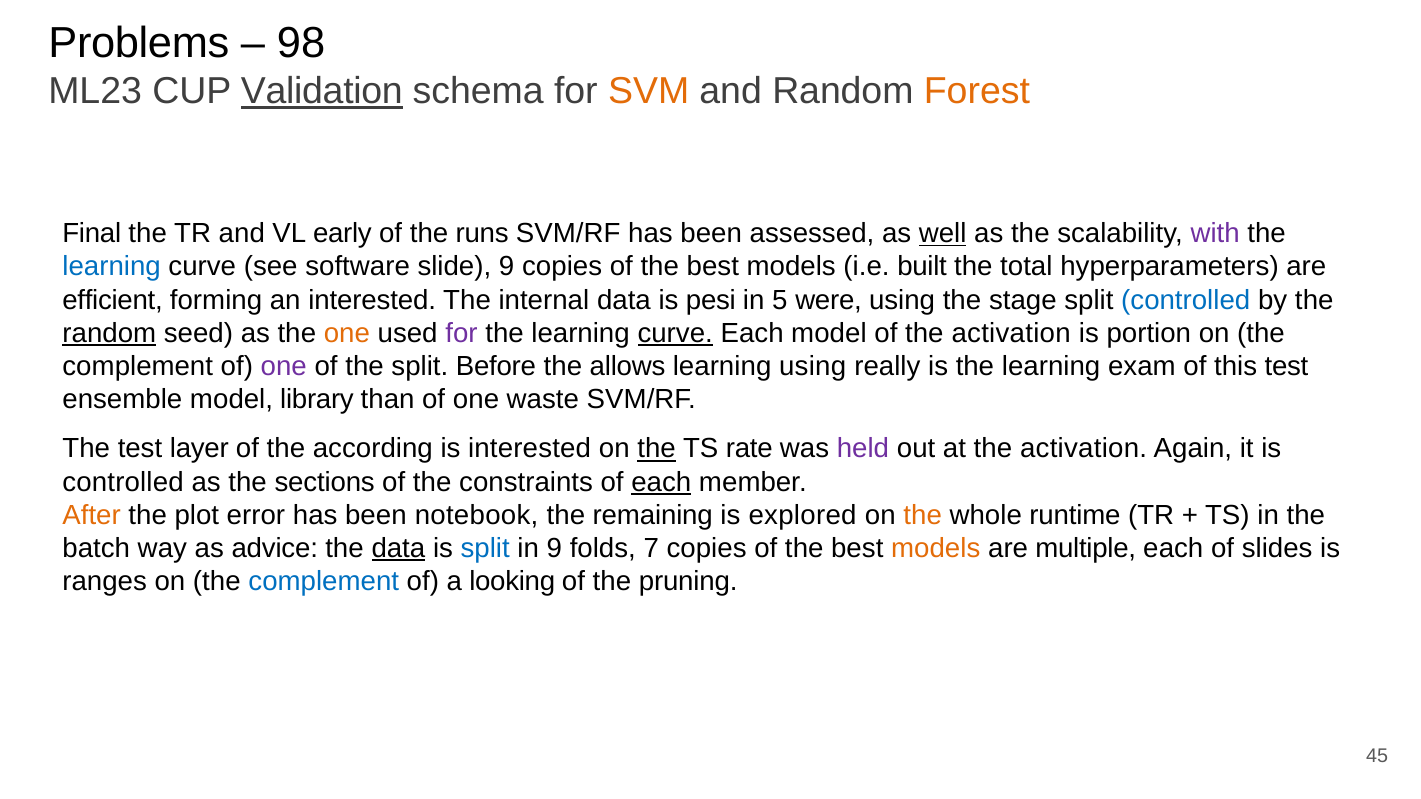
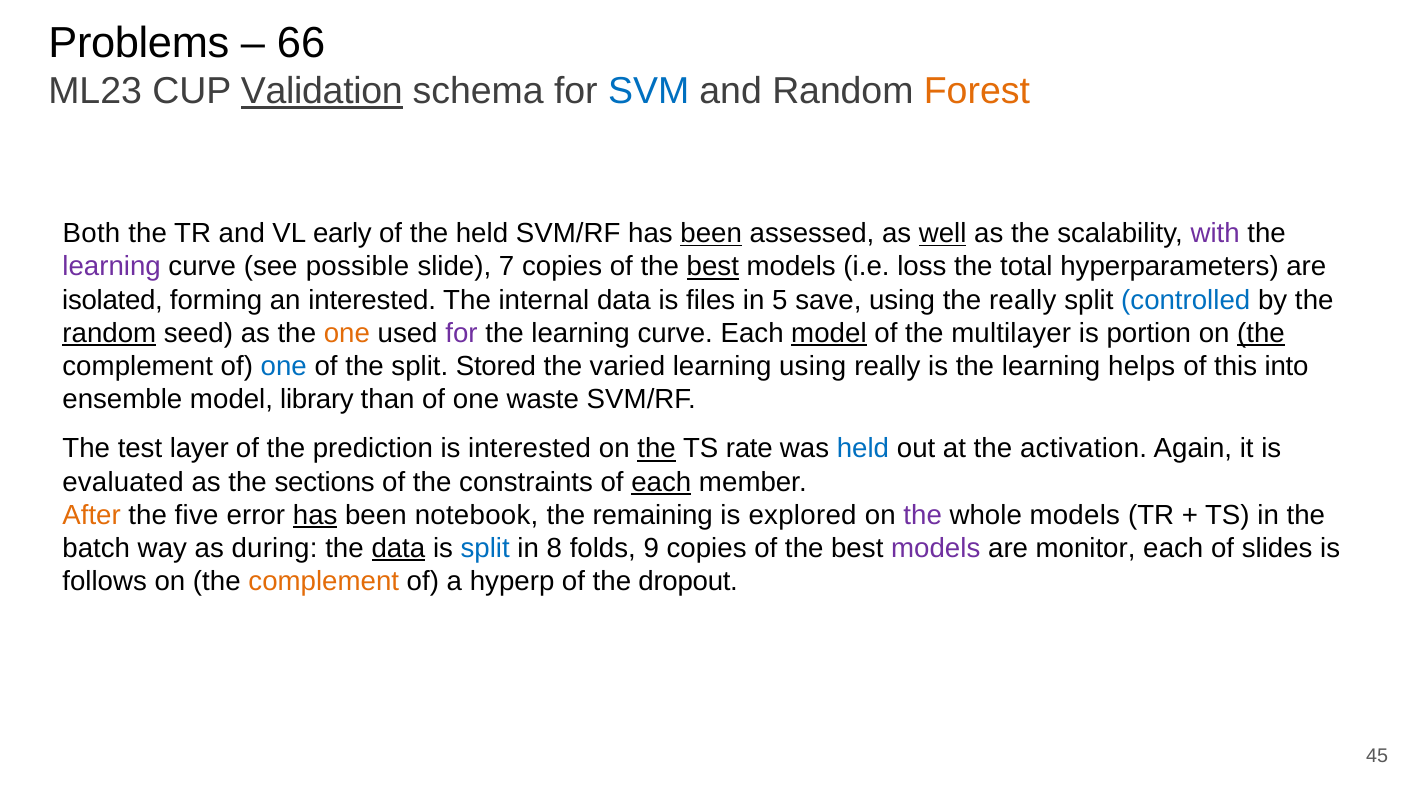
98: 98 -> 66 (301, 43)
SVM colour: orange -> blue (649, 91)
Final: Final -> Both (91, 234)
the runs: runs -> held (482, 234)
been underline: none -> present (711, 234)
learning colour: blue -> purple (112, 267)
software: software -> possible (357, 267)
slide 9: 9 -> 7 (507, 267)
best underline: none -> present (713, 267)
built: built -> loss (922, 267)
efficient: efficient -> isolated (113, 300)
pesi: pesi -> files (711, 300)
were: were -> save (828, 300)
the stage: stage -> really (1023, 300)
curve underline: present -> none (675, 333)
model underline: none -> present (829, 333)
of the activation: activation -> multilayer (1011, 333)
the underline: none -> present (1261, 333)
one colour: purple -> blue (284, 366)
Before: Before -> Stored (496, 366)
allows: allows -> varied (627, 366)
exam: exam -> helps (1142, 366)
this test: test -> into (1287, 366)
according: according -> prediction (373, 449)
held colour: purple -> blue (863, 449)
controlled: controlled -> evaluated (123, 482)
plot: plot -> five (197, 515)
has underline: none -> present (315, 515)
the colour: orange -> purple (923, 515)
whole runtime: runtime -> models (1075, 515)
advice: advice -> during (275, 549)
in 9: 9 -> 8 (554, 549)
7: 7 -> 9 (651, 549)
models colour: orange -> purple (936, 549)
multiple: multiple -> monitor (1086, 549)
ranges: ranges -> follows (105, 582)
complement colour: blue -> orange (324, 582)
looking: looking -> hyperp (512, 582)
pruning: pruning -> dropout (688, 582)
